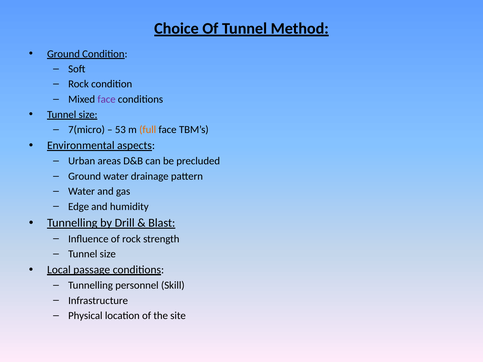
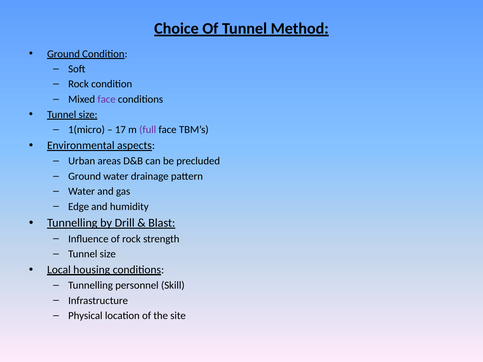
7(micro: 7(micro -> 1(micro (87, 130)
53: 53 -> 17 (120, 130)
full colour: orange -> purple (148, 130)
passage: passage -> housing (92, 270)
